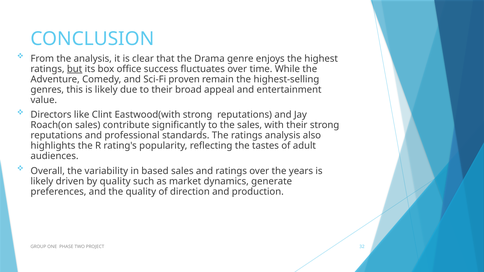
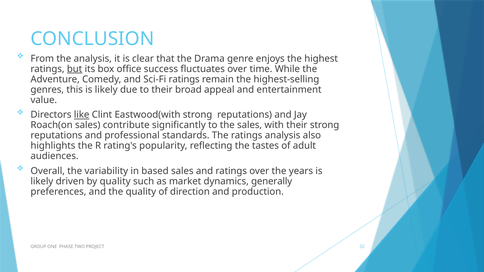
Sci-Fi proven: proven -> ratings (184, 79)
like underline: none -> present (82, 115)
generate: generate -> generally (272, 182)
